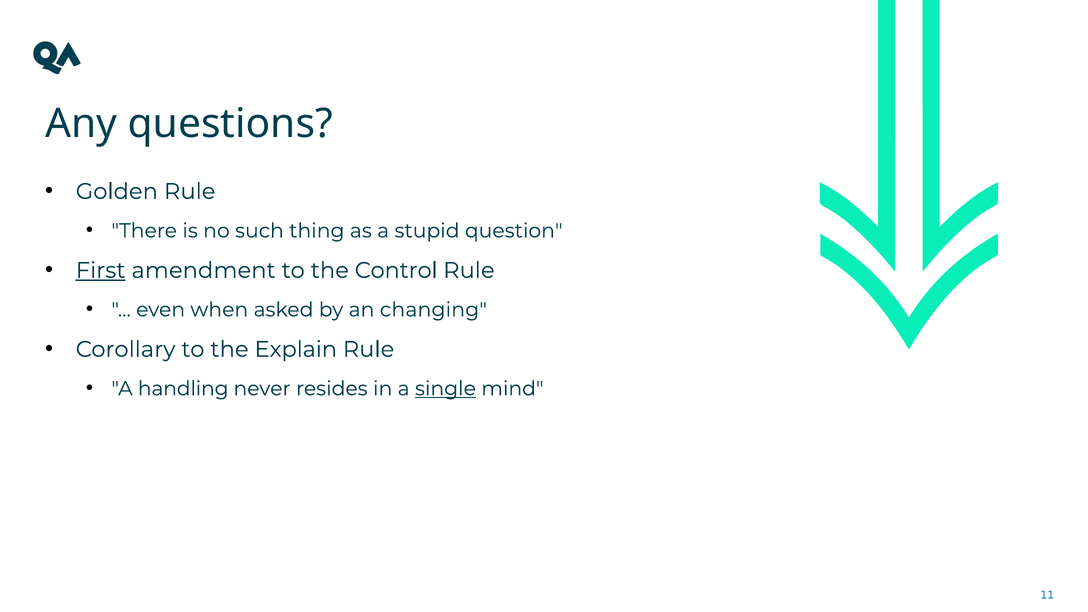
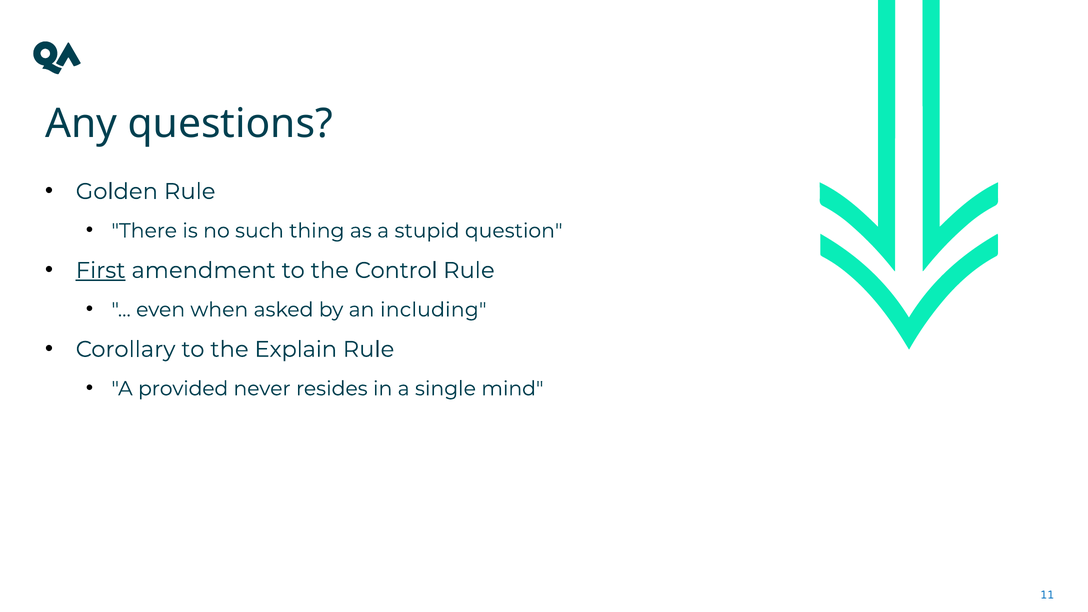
changing: changing -> including (433, 310)
handling: handling -> provided (183, 389)
single underline: present -> none (445, 389)
